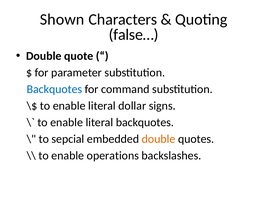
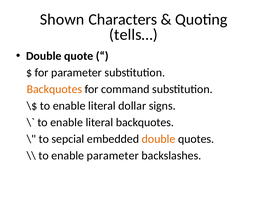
false…: false… -> tells… (133, 35)
Backquotes colour: blue -> orange (54, 89)
enable operations: operations -> parameter (113, 156)
